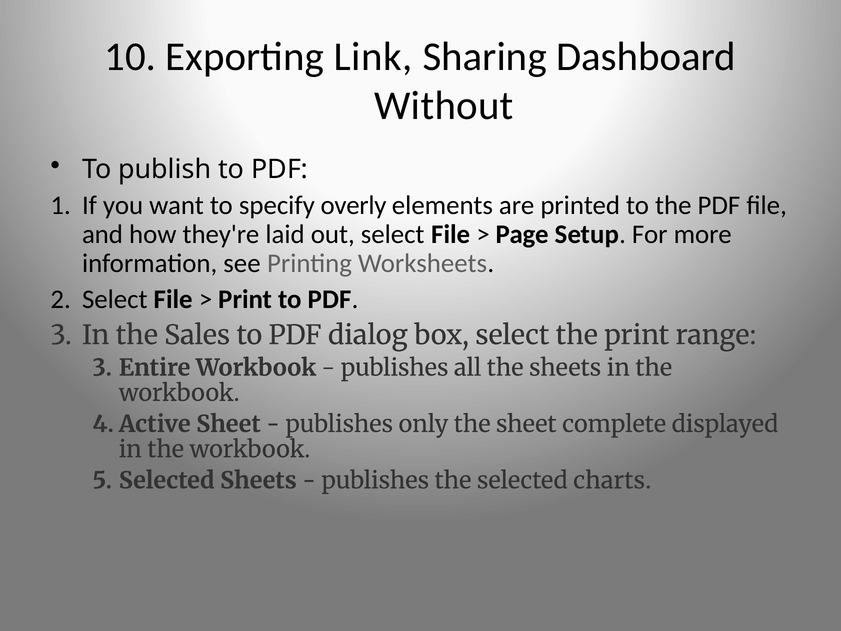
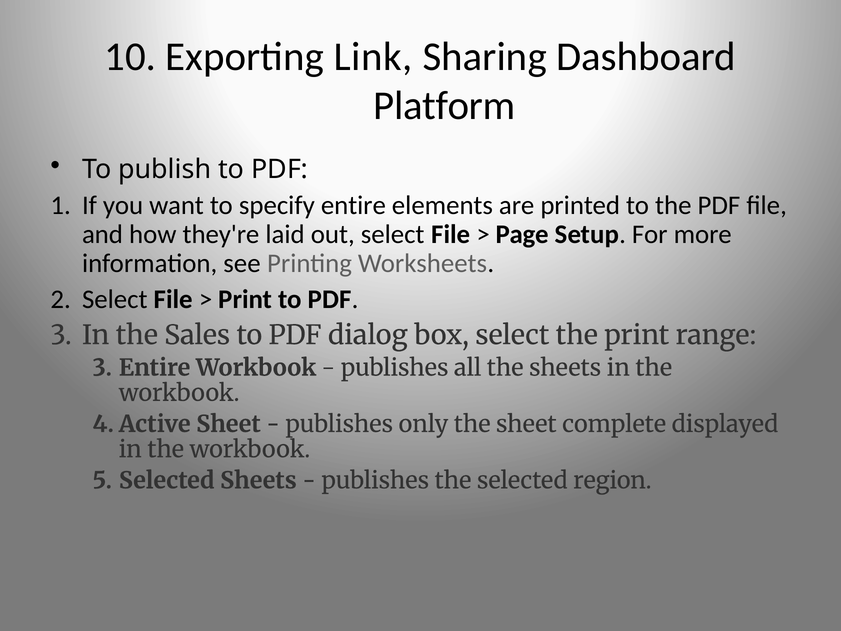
Without: Without -> Platform (444, 106)
specify overly: overly -> entire (353, 205)
charts: charts -> region (612, 480)
